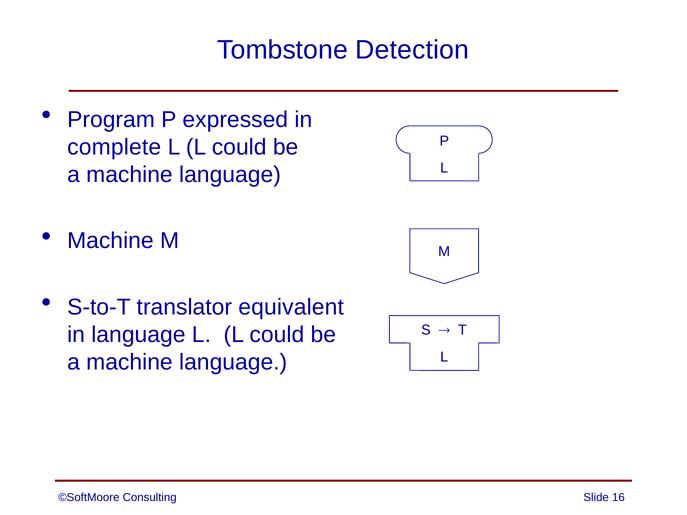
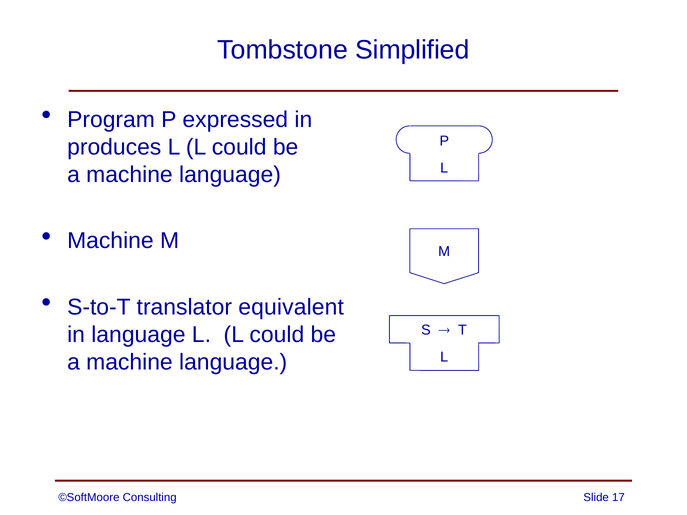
Detection: Detection -> Simplified (412, 50)
complete: complete -> produces (114, 147)
16: 16 -> 17 (618, 498)
